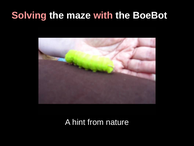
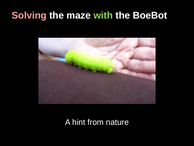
with colour: pink -> light green (103, 15)
